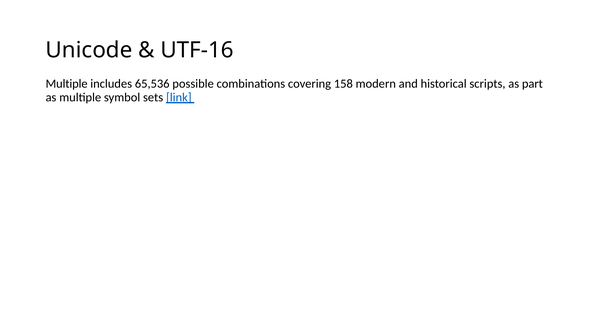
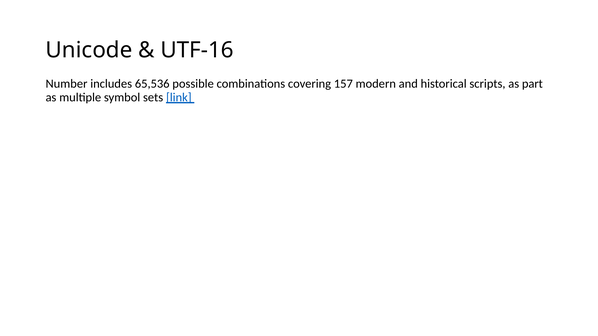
Multiple: Multiple -> Number (67, 84)
158: 158 -> 157 (343, 84)
